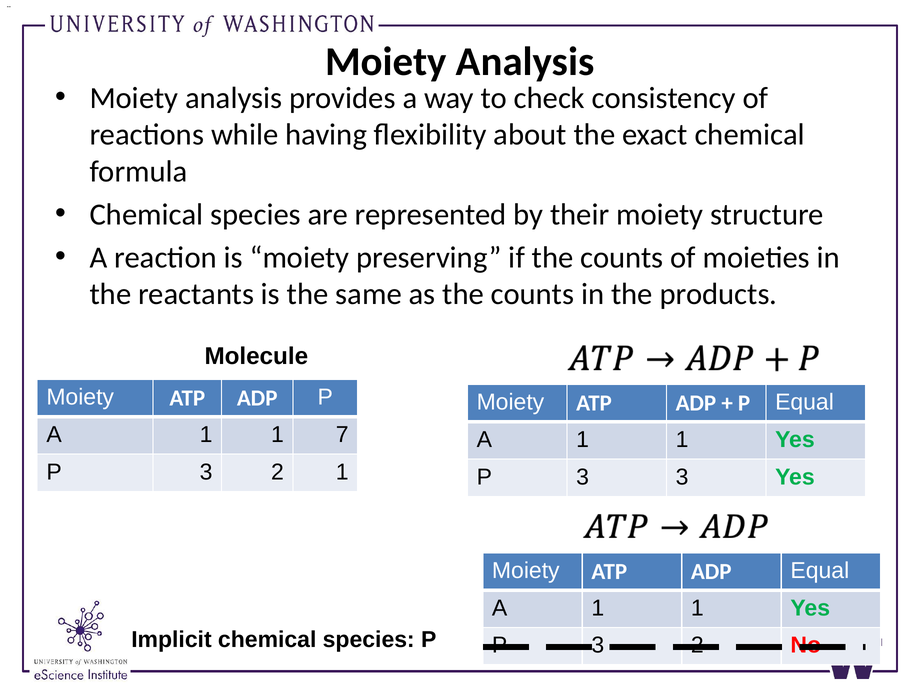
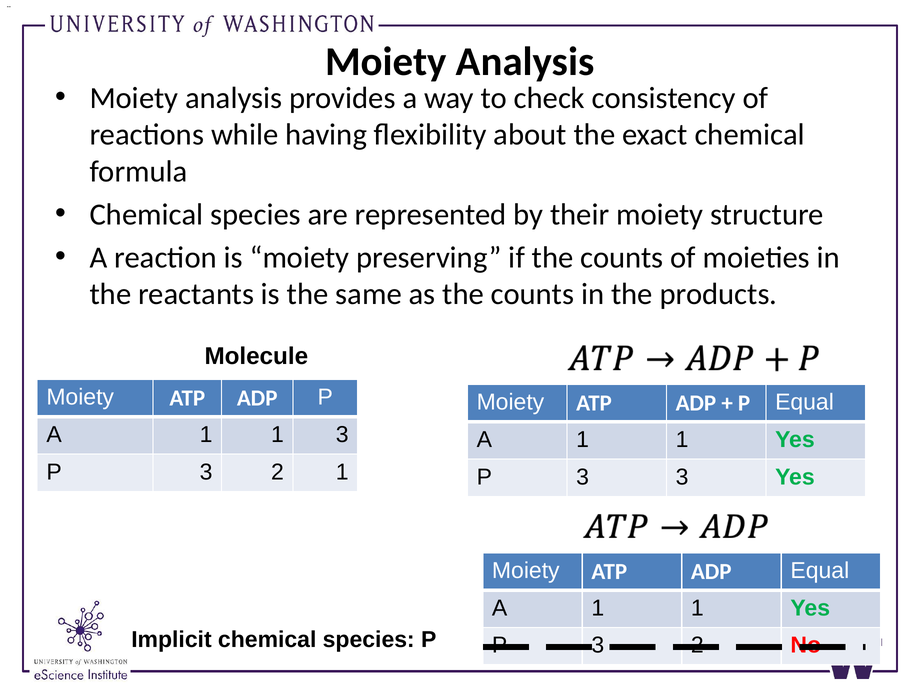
1 7: 7 -> 3 (342, 435)
